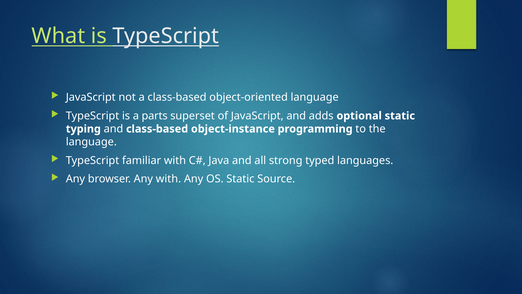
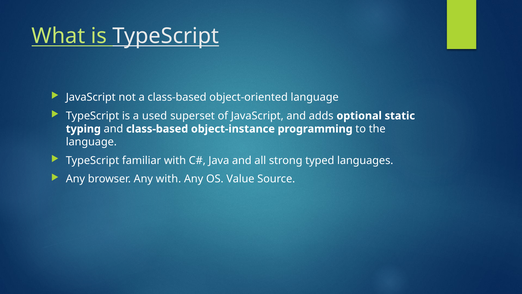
parts: parts -> used (155, 116)
OS Static: Static -> Value (240, 179)
